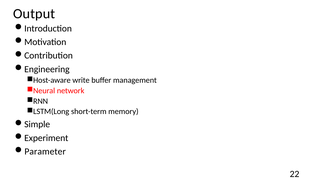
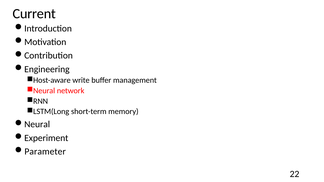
Output: Output -> Current (34, 14)
Simple: Simple -> Neural (37, 125)
